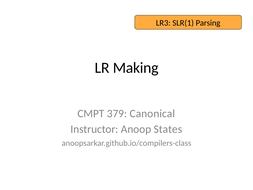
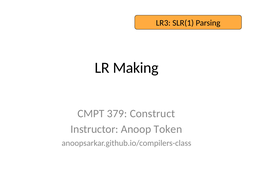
Canonical: Canonical -> Construct (152, 113)
States: States -> Token (168, 129)
